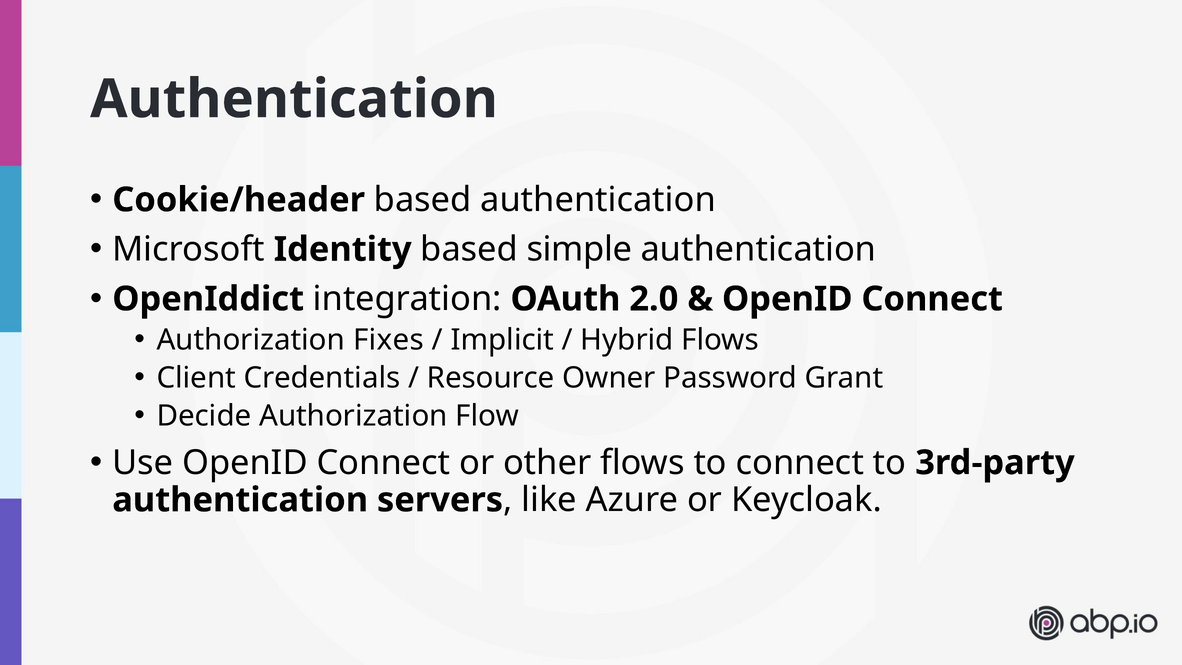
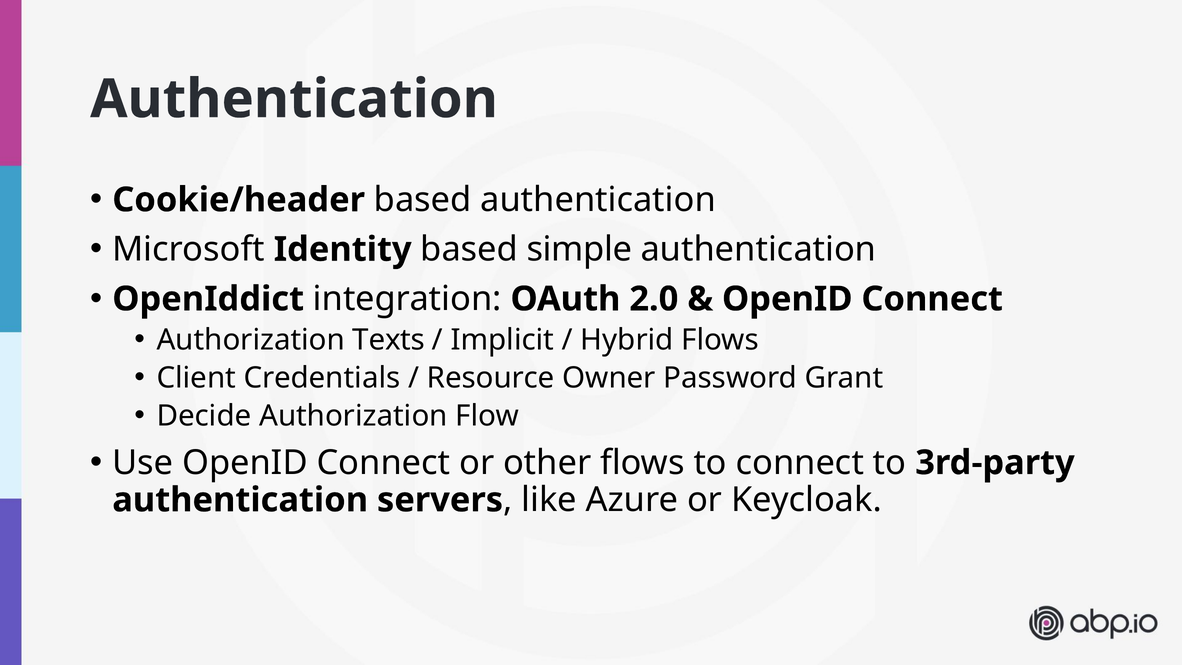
Fixes: Fixes -> Texts (389, 340)
